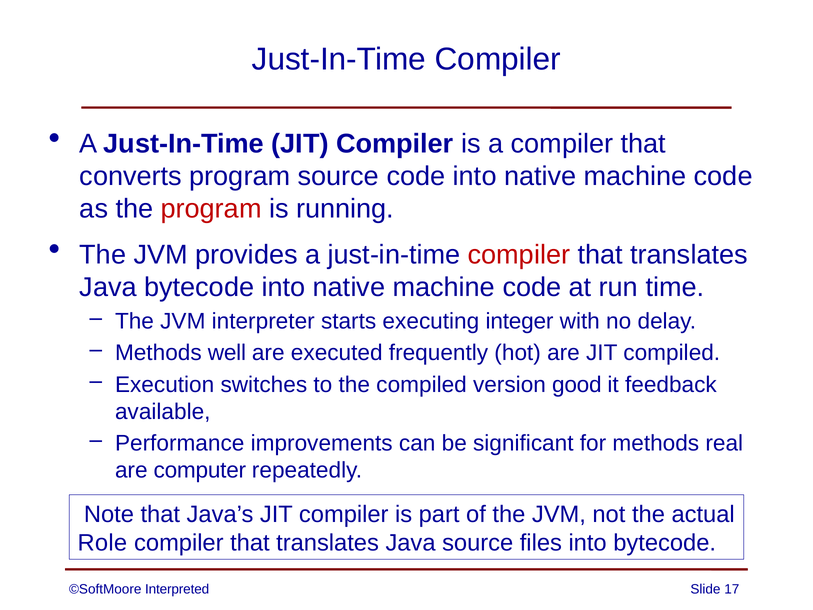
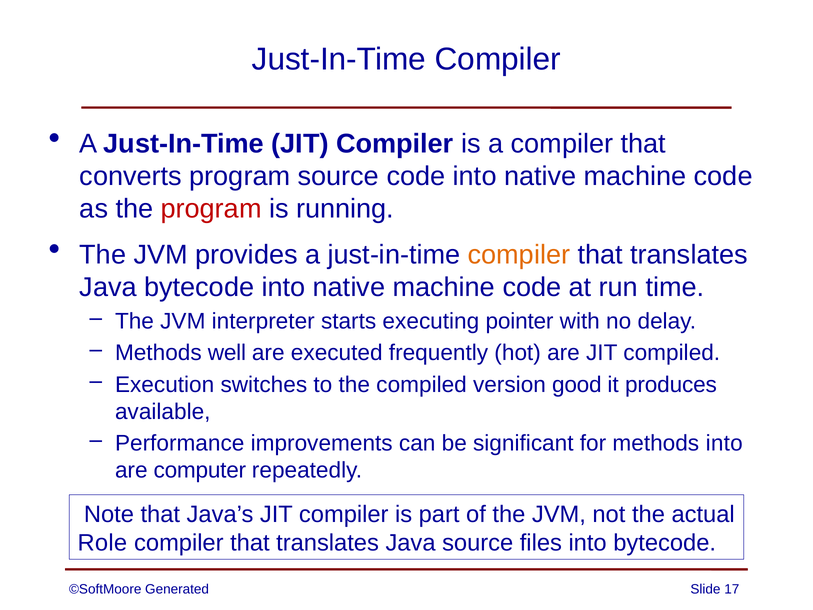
compiler colour: red -> orange (519, 255)
integer: integer -> pointer (520, 321)
feedback: feedback -> produces (671, 384)
methods real: real -> into (724, 443)
Interpreted: Interpreted -> Generated (177, 589)
